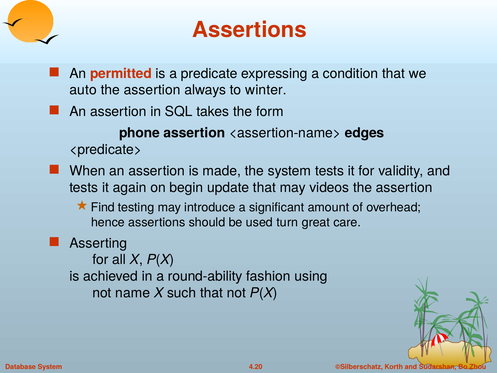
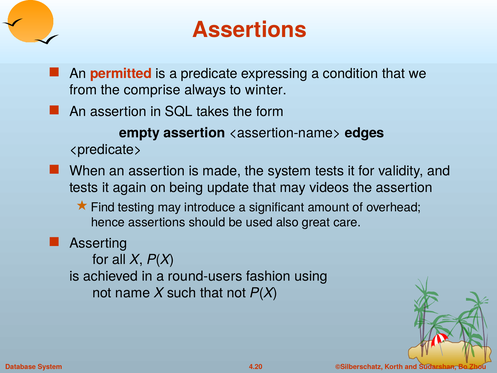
auto: auto -> from (83, 90)
assertion: assertion -> comprise (152, 90)
phone: phone -> empty (139, 133)
begin: begin -> being (186, 187)
turn: turn -> also (287, 222)
round-ability: round-ability -> round-users (205, 276)
